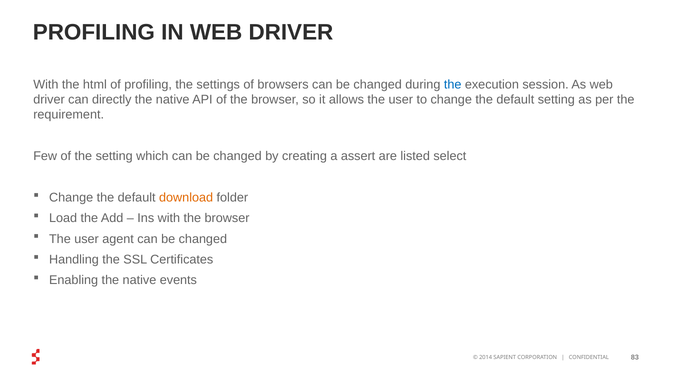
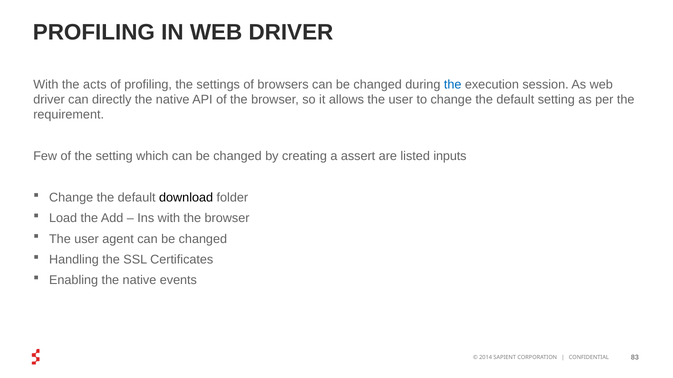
html: html -> acts (95, 85)
select: select -> inputs (450, 156)
download colour: orange -> black (186, 198)
